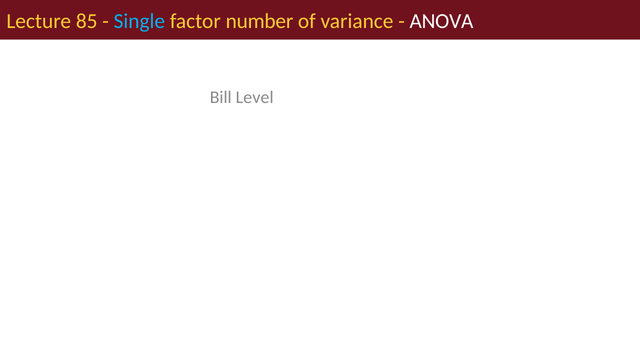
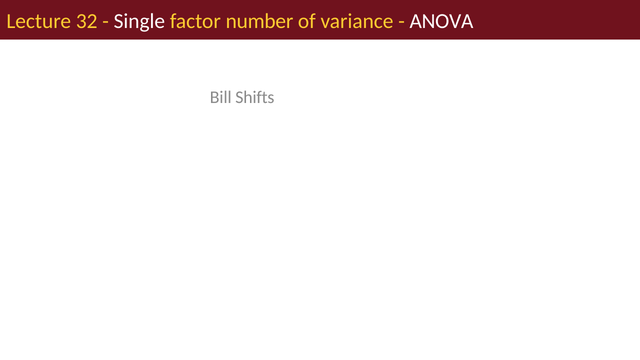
85: 85 -> 32 (87, 21)
Single colour: light blue -> white (139, 21)
Level: Level -> Shifts (255, 97)
